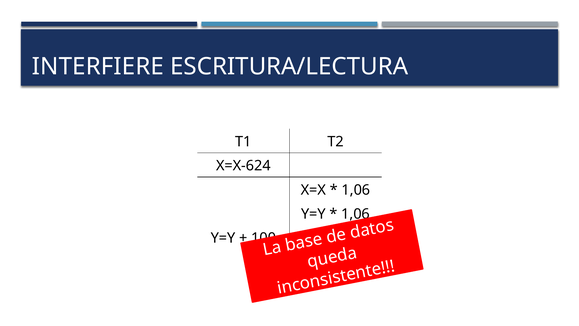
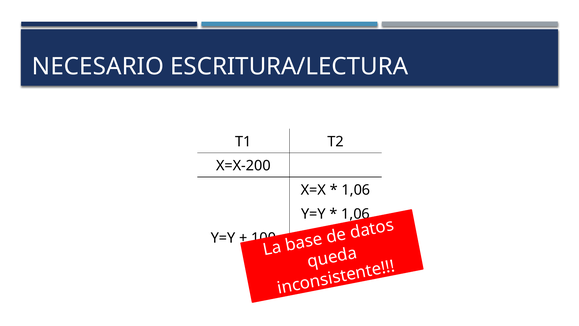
INTERFIERE: INTERFIERE -> NECESARIO (98, 67)
X=X-624: X=X-624 -> X=X-200 (243, 166)
